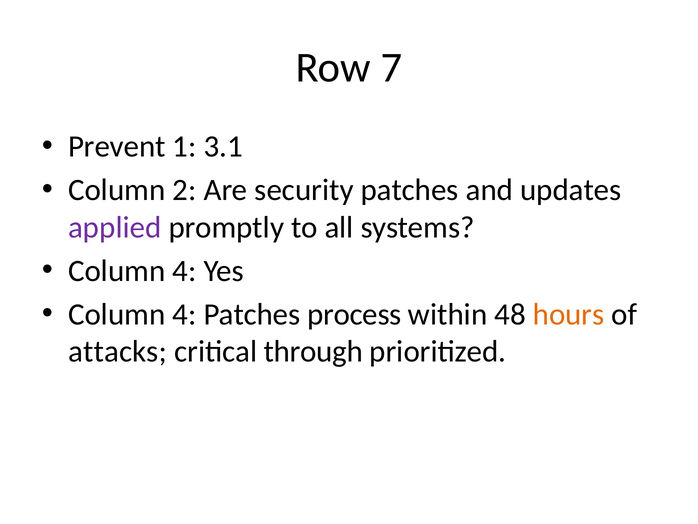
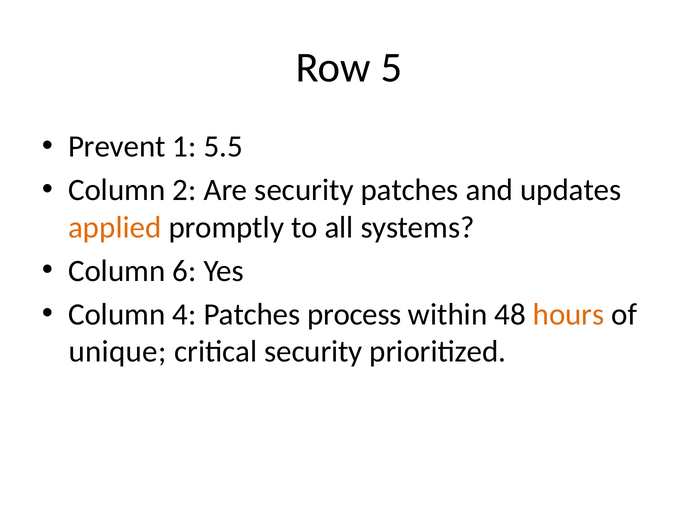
7: 7 -> 5 (391, 68)
3.1: 3.1 -> 5.5 (223, 146)
applied colour: purple -> orange (115, 227)
4: 4 -> 6 (184, 271)
attacks: attacks -> unique (117, 351)
critical through: through -> security (313, 351)
